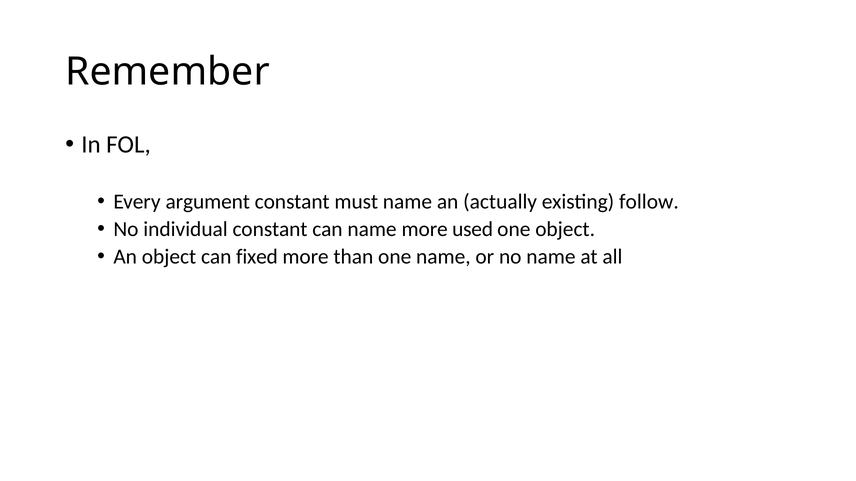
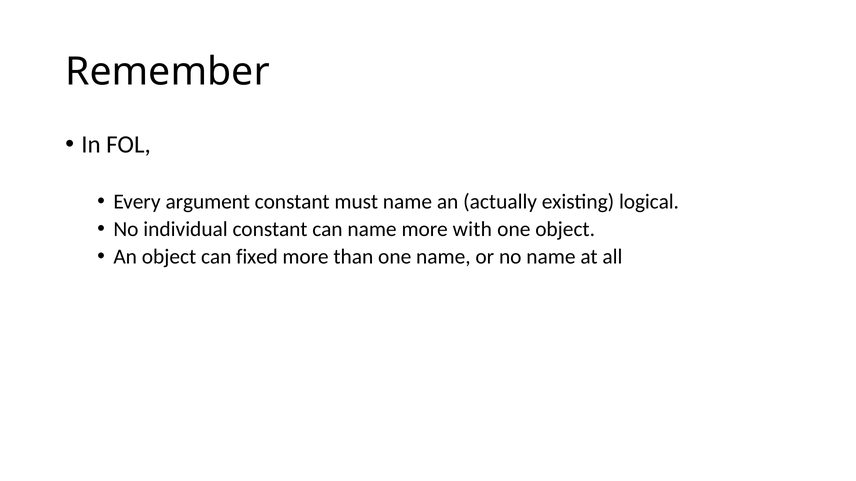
follow: follow -> logical (649, 202)
used: used -> with (472, 229)
